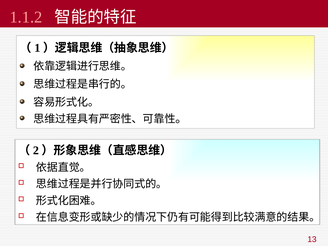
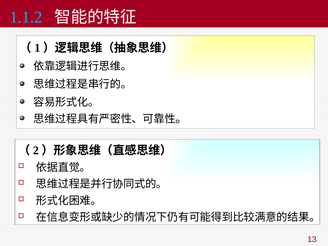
1.1.2 colour: pink -> light blue (26, 17)
